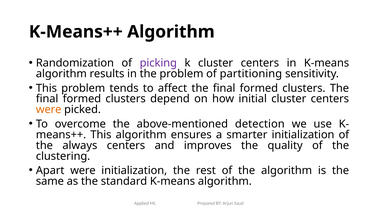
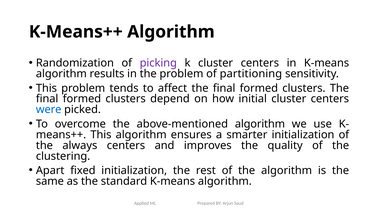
were colour: orange -> blue (49, 109)
above-mentioned detection: detection -> algorithm (260, 124)
Apart were: were -> fixed (83, 170)
